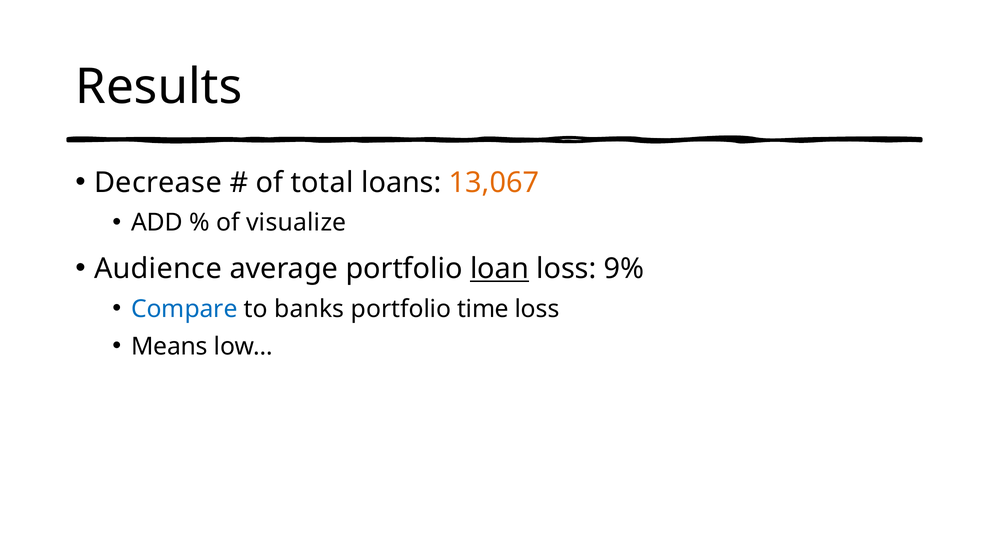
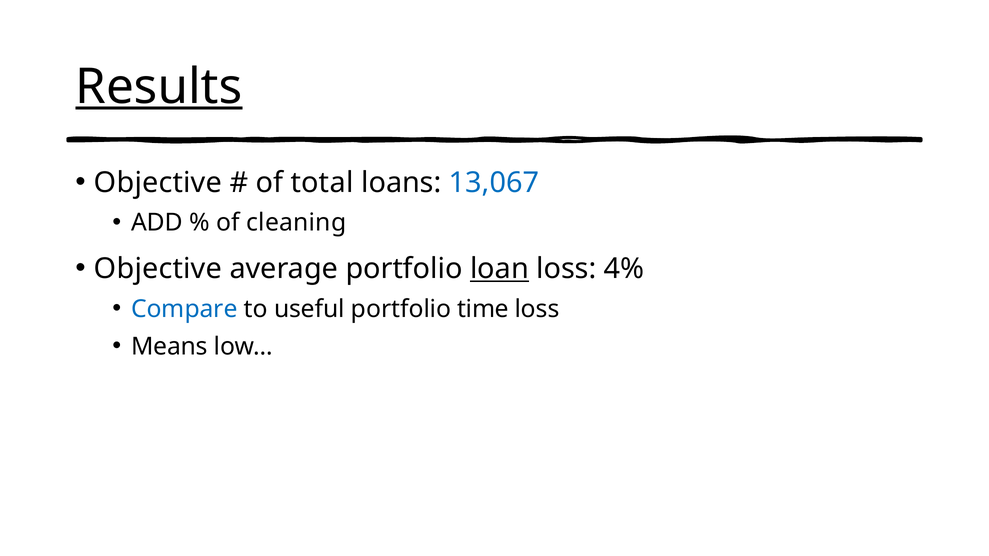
Results underline: none -> present (159, 87)
Decrease: Decrease -> Objective (158, 183)
13,067 colour: orange -> blue (494, 183)
visualize: visualize -> cleaning (296, 223)
Audience: Audience -> Objective (158, 269)
9%: 9% -> 4% (624, 269)
banks: banks -> useful (309, 309)
